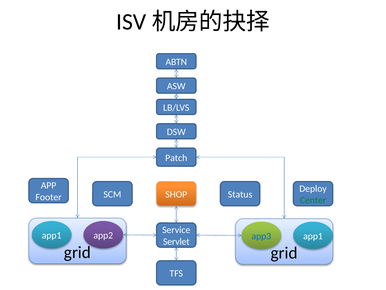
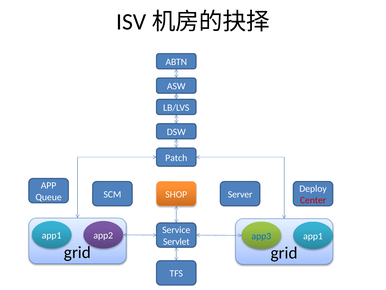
Status: Status -> Server (240, 194)
Footer: Footer -> Queue (49, 197)
Center colour: green -> red (313, 200)
